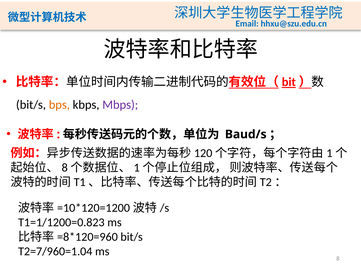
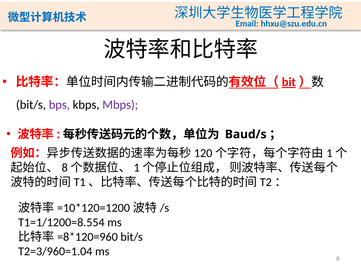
bps colour: orange -> purple (59, 105)
T1=1/1200=0.823: T1=1/1200=0.823 -> T1=1/1200=8.554 (61, 222)
T2=7/960=1.04: T2=7/960=1.04 -> T2=3/960=1.04 (55, 251)
